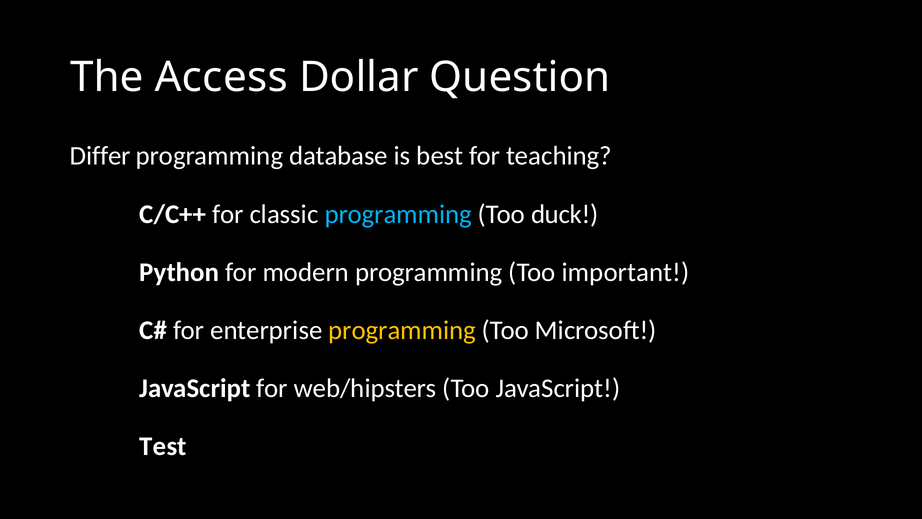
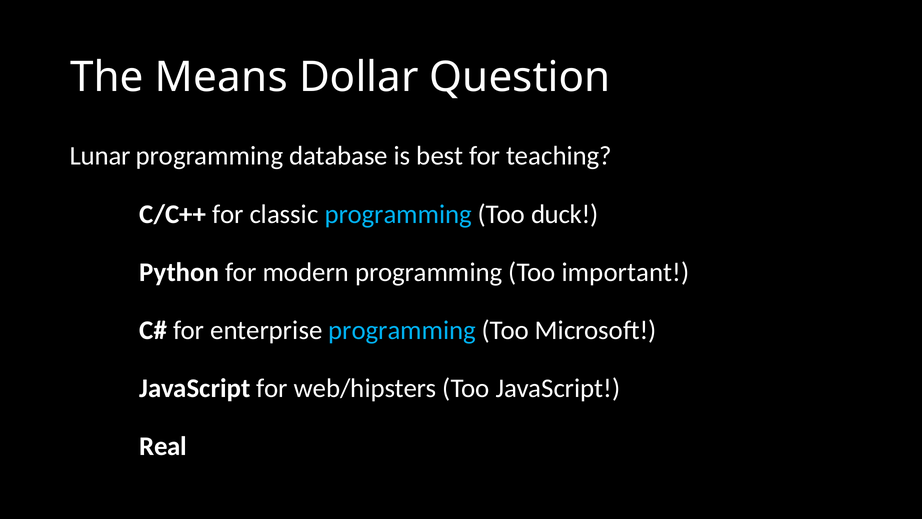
Access: Access -> Means (221, 77)
Differ: Differ -> Lunar (100, 156)
programming colour: yellow -> light blue (402, 330)
Test: Test -> Real (163, 446)
